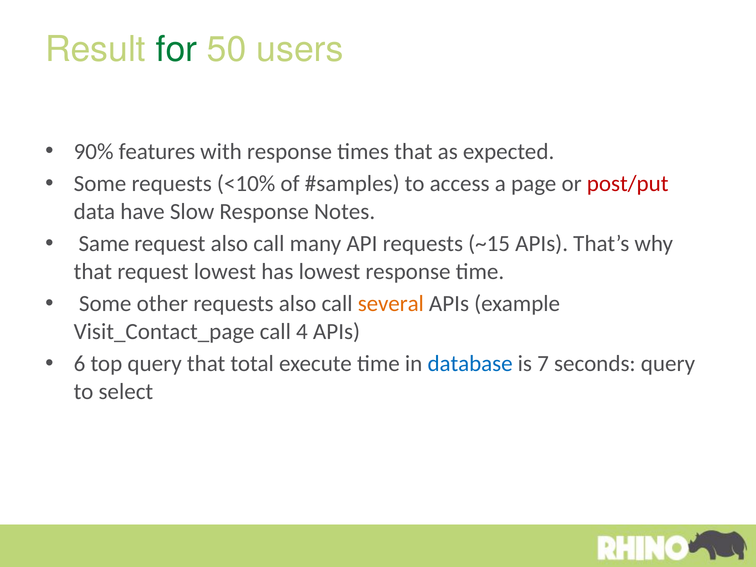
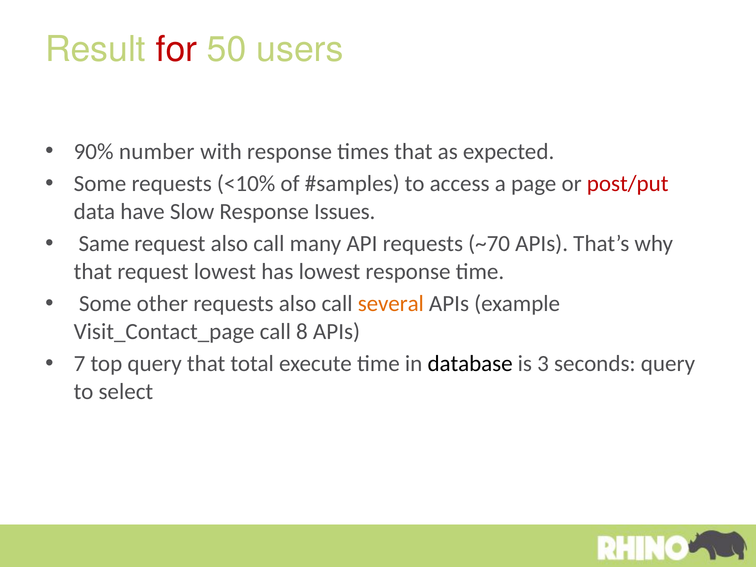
for colour: green -> red (176, 50)
features: features -> number (157, 152)
Notes: Notes -> Issues (345, 211)
~15: ~15 -> ~70 (489, 244)
4: 4 -> 8 (302, 331)
6: 6 -> 7 (80, 364)
database colour: blue -> black (470, 364)
7: 7 -> 3 (543, 364)
